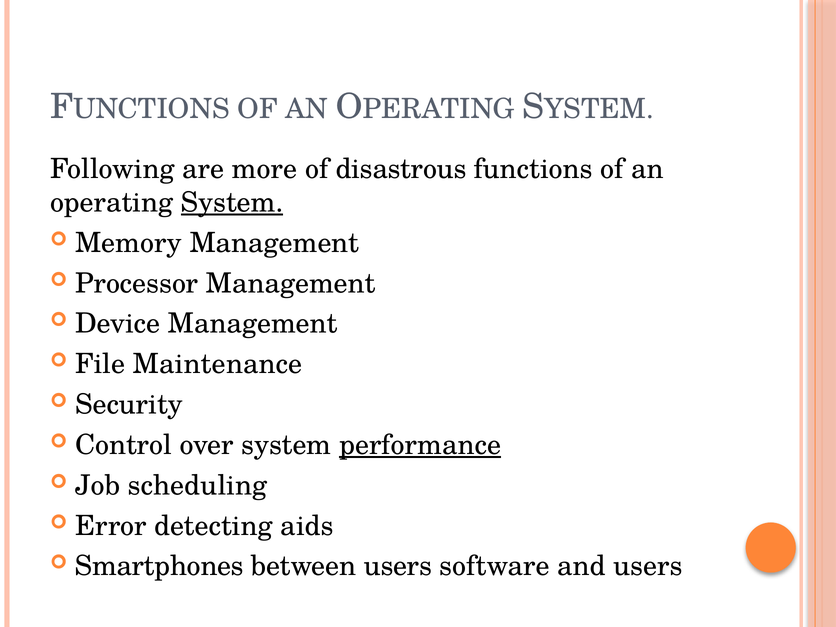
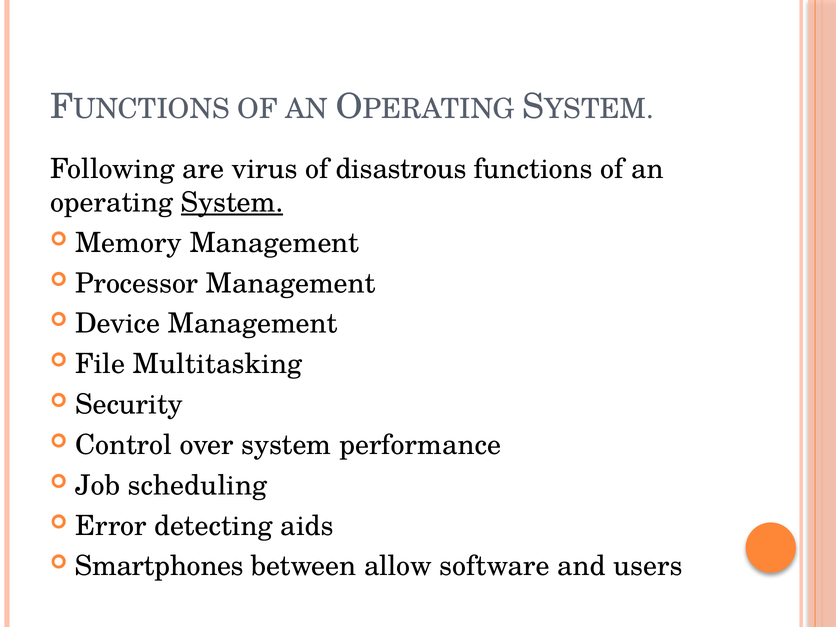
more: more -> virus (265, 169)
Maintenance: Maintenance -> Multitasking (218, 364)
performance underline: present -> none (420, 445)
between users: users -> allow (398, 566)
